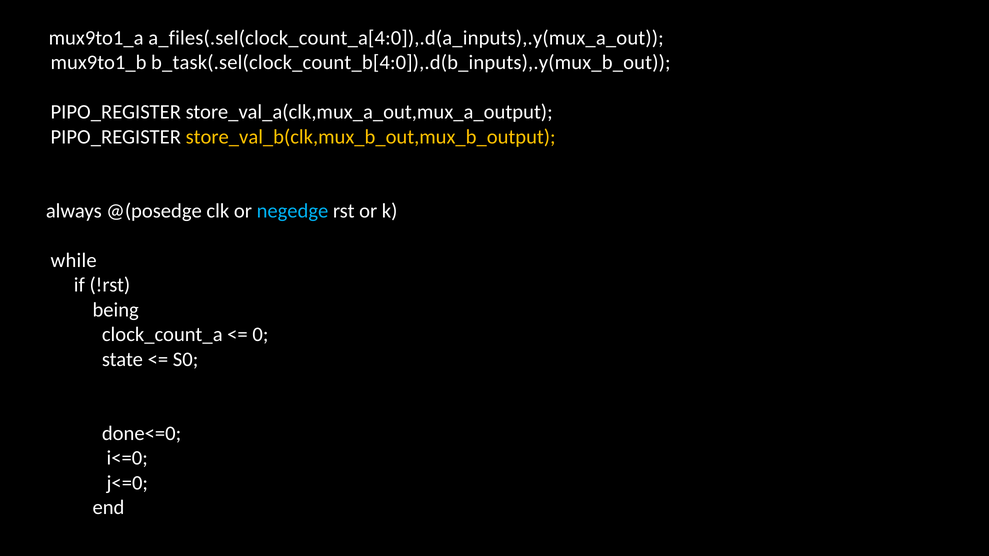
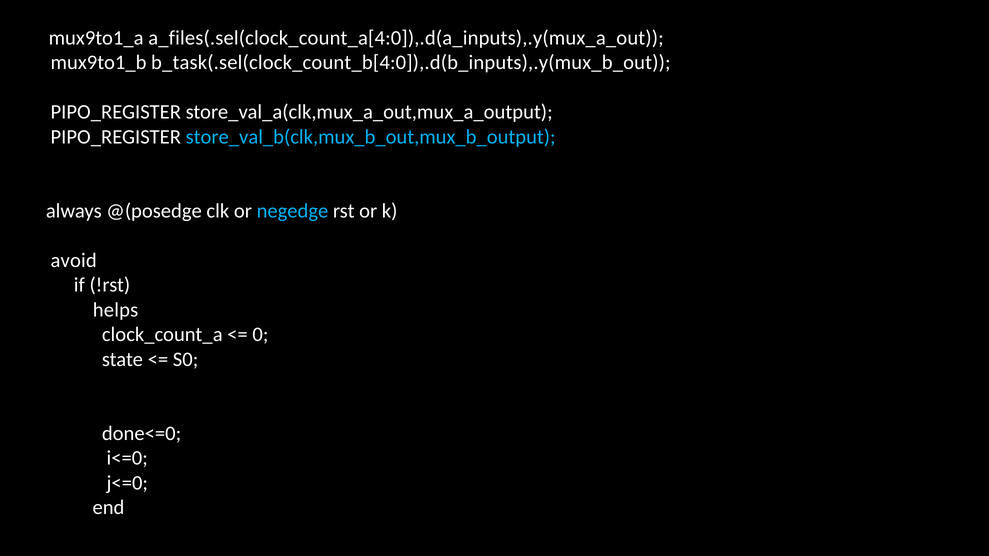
store_val_b(clk,mux_b_out,mux_b_output colour: yellow -> light blue (371, 137)
while: while -> avoid (74, 261)
being: being -> helps (116, 310)
